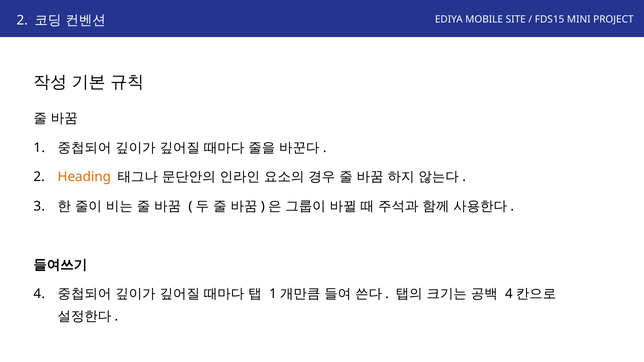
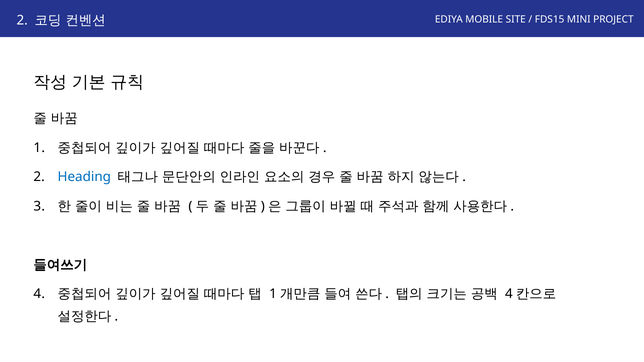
Heading colour: orange -> blue (84, 177)
